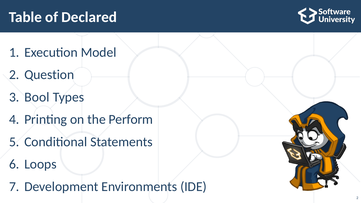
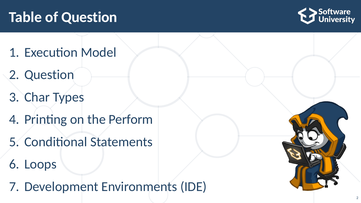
of Declared: Declared -> Question (89, 17)
Bool: Bool -> Char (37, 97)
